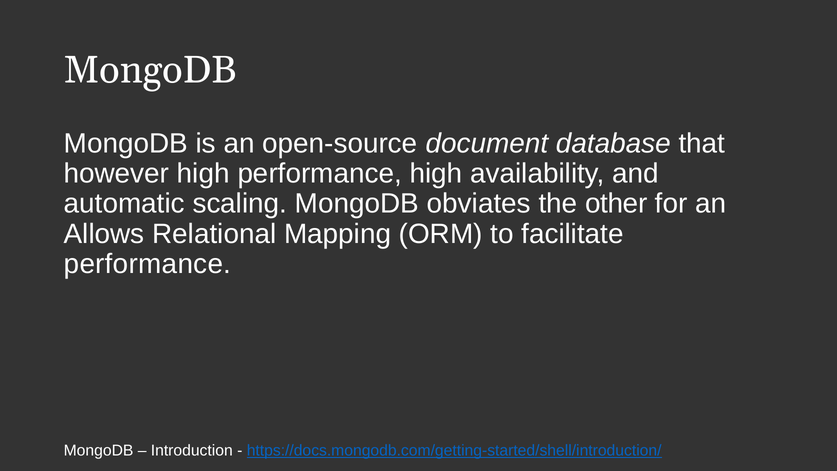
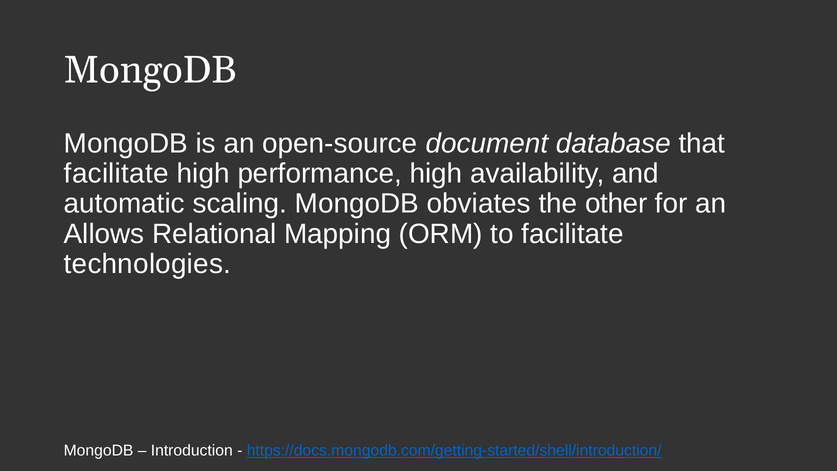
however: however -> facilitate (116, 174)
performance: performance -> technologies (147, 264)
